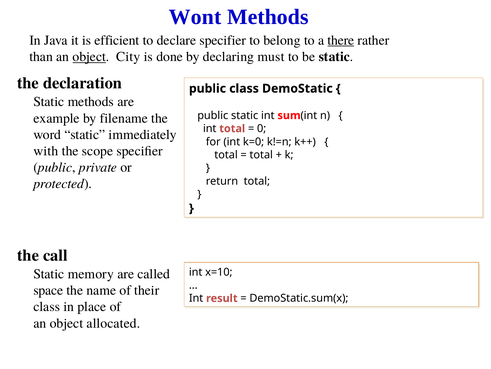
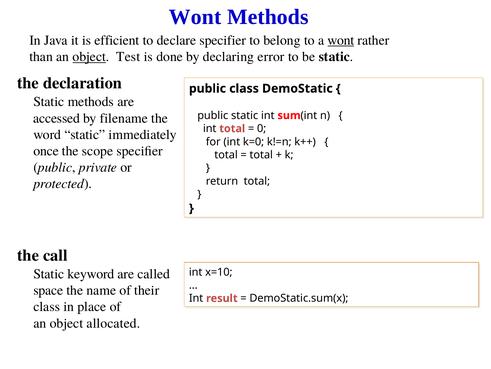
a there: there -> wont (341, 40)
City: City -> Test (128, 57)
must: must -> error (271, 57)
example: example -> accessed (57, 118)
with: with -> once (46, 151)
memory: memory -> keyword (91, 273)
